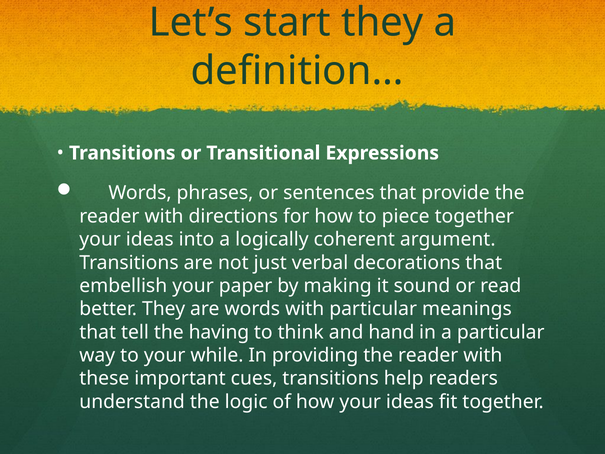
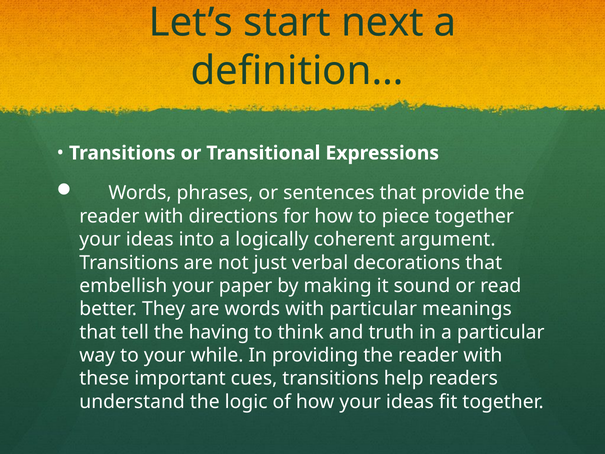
start they: they -> next (382, 23)
hand: hand -> truth (391, 332)
